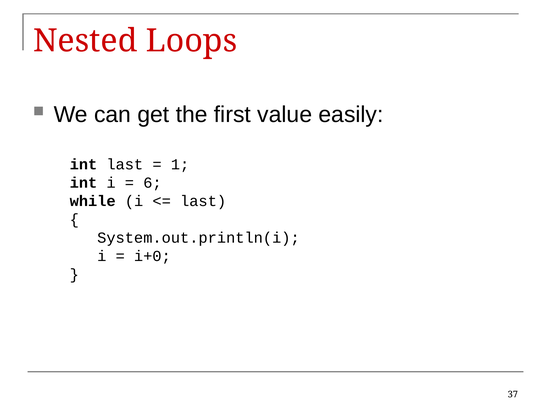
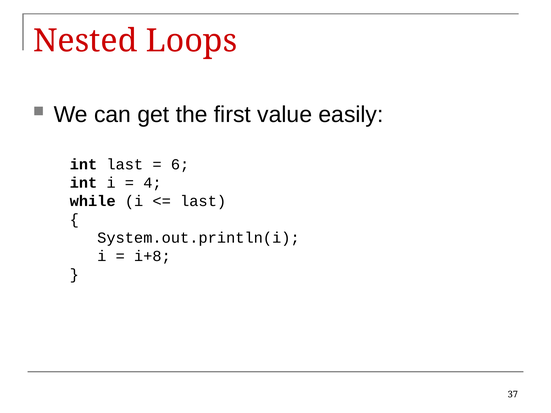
1: 1 -> 6 (180, 164)
6: 6 -> 4 (152, 183)
i+0: i+0 -> i+8 (152, 256)
